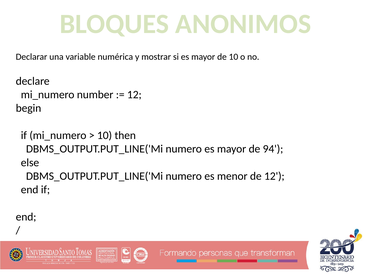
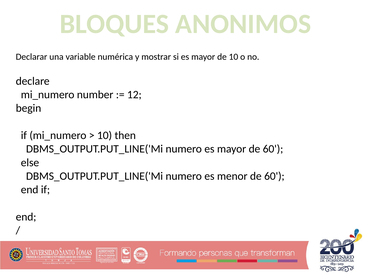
mayor de 94: 94 -> 60 (273, 149)
menor de 12: 12 -> 60 (274, 176)
